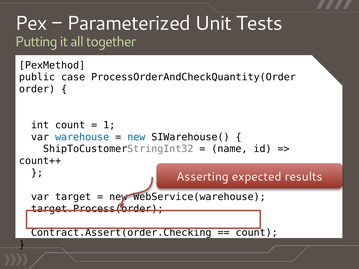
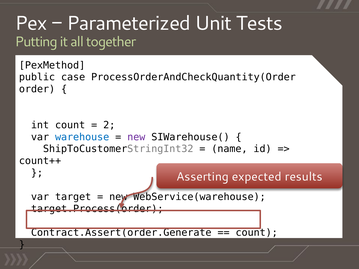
1: 1 -> 2 (109, 125)
new colour: blue -> purple (136, 137)
Contract.Assert(order.Checking: Contract.Assert(order.Checking -> Contract.Assert(order.Generate (121, 233)
